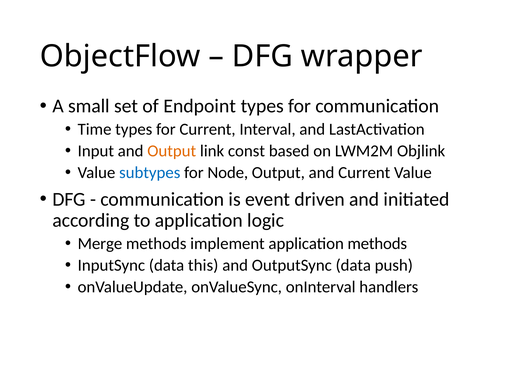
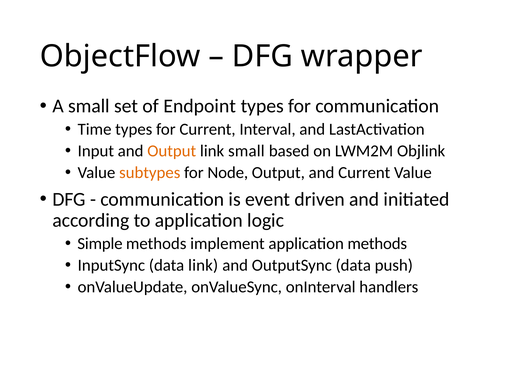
link const: const -> small (246, 151)
subtypes colour: blue -> orange (150, 173)
Merge: Merge -> Simple (100, 244)
data this: this -> link (203, 266)
